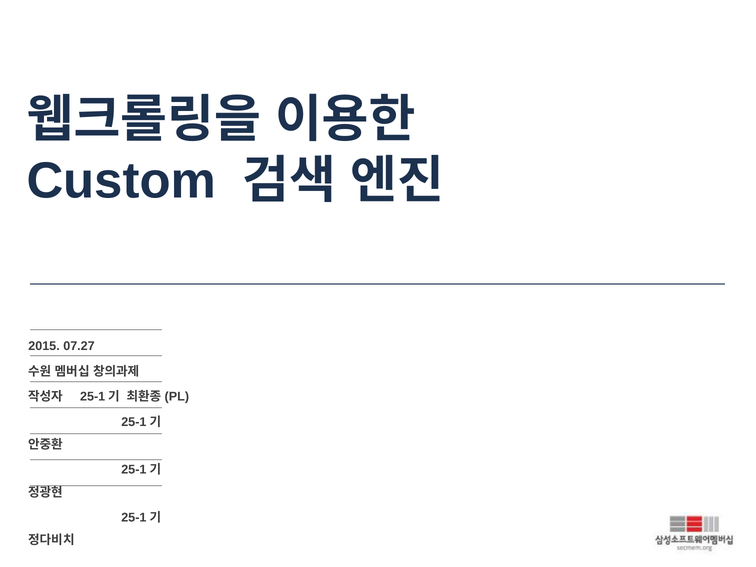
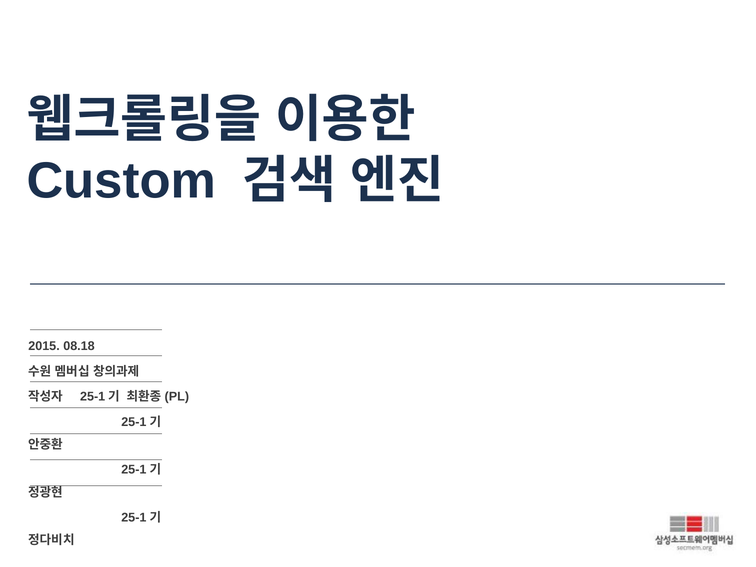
07.27: 07.27 -> 08.18 (79, 346)
